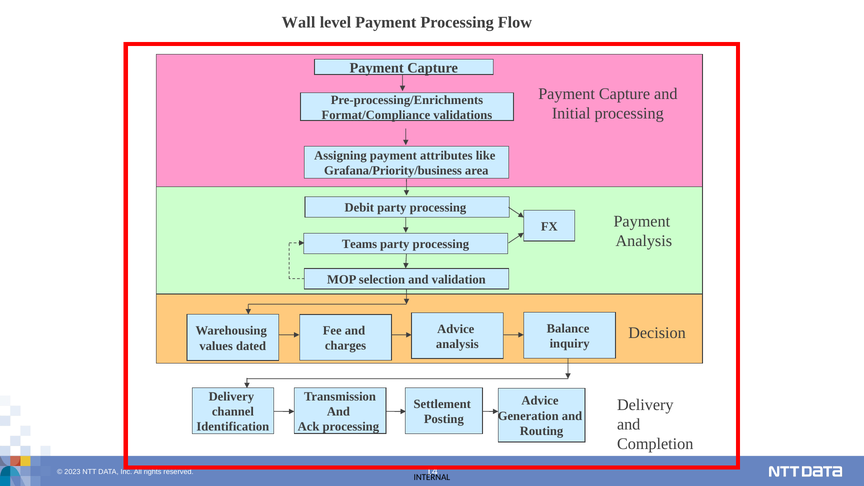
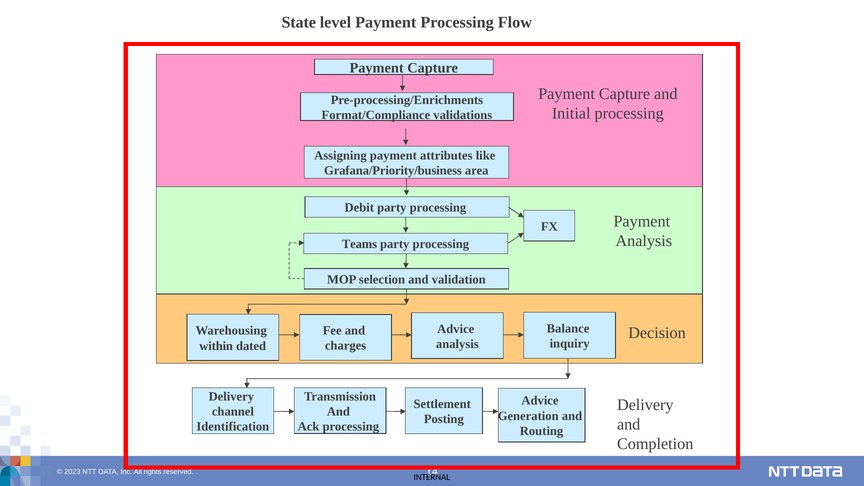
Wall: Wall -> State (299, 22)
values: values -> within (216, 346)
